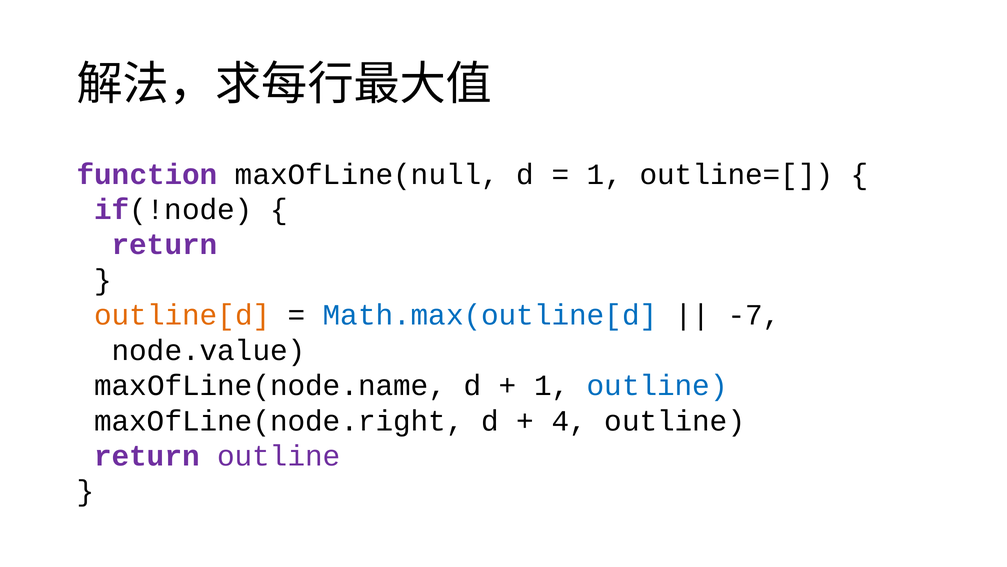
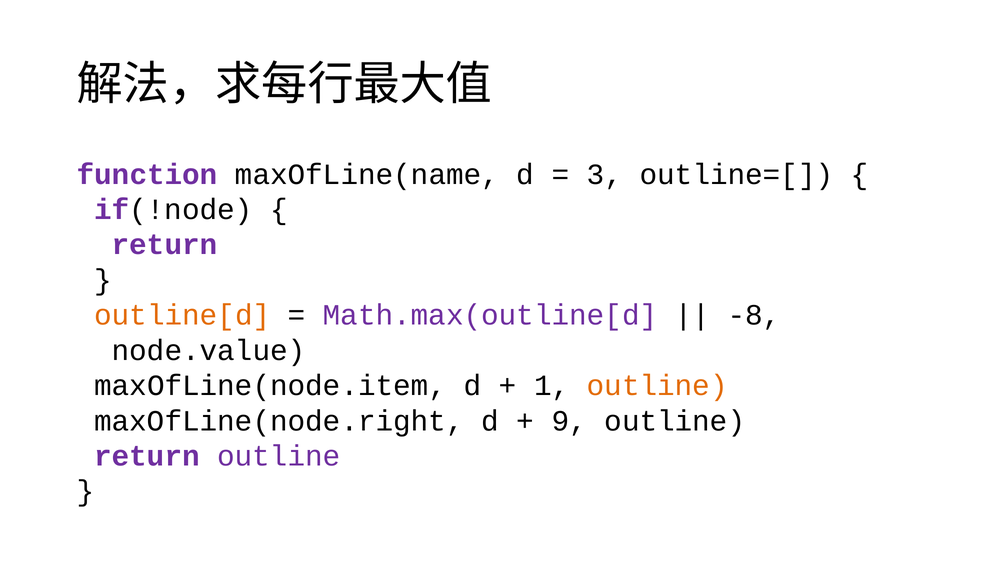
maxOfLine(null: maxOfLine(null -> maxOfLine(name (367, 174)
1: 1 -> 3 (605, 174)
Math.max(outline[d colour: blue -> purple (490, 315)
-7: -7 -> -8 (754, 315)
maxOfLine(node.name: maxOfLine(node.name -> maxOfLine(node.item (270, 385)
outline colour: blue -> orange (657, 385)
4: 4 -> 9 (569, 420)
